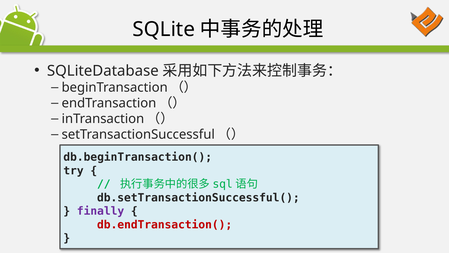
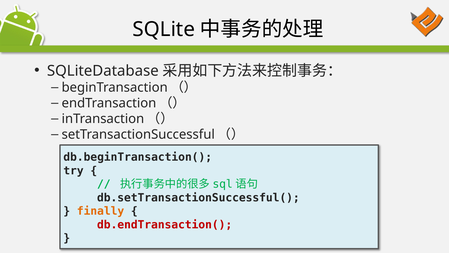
finally colour: purple -> orange (101, 211)
